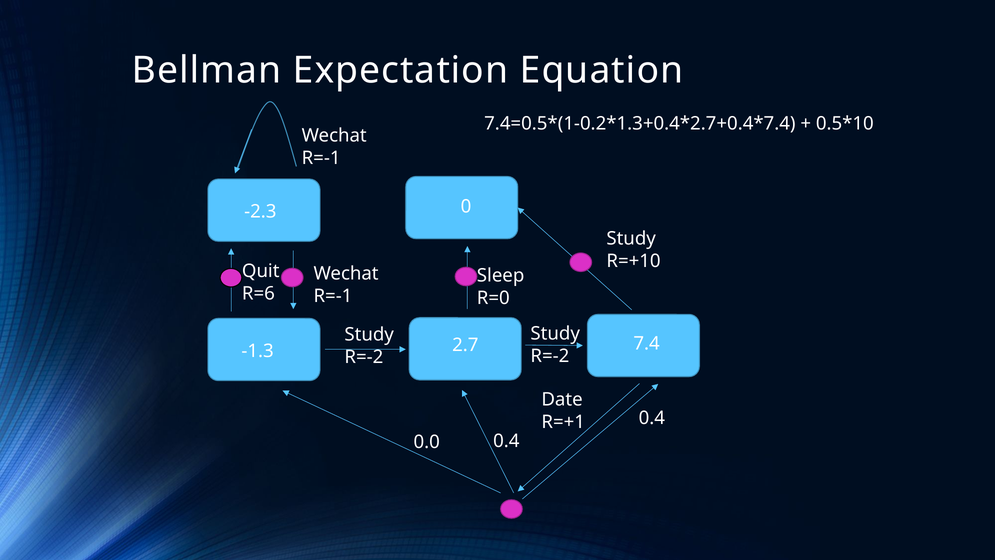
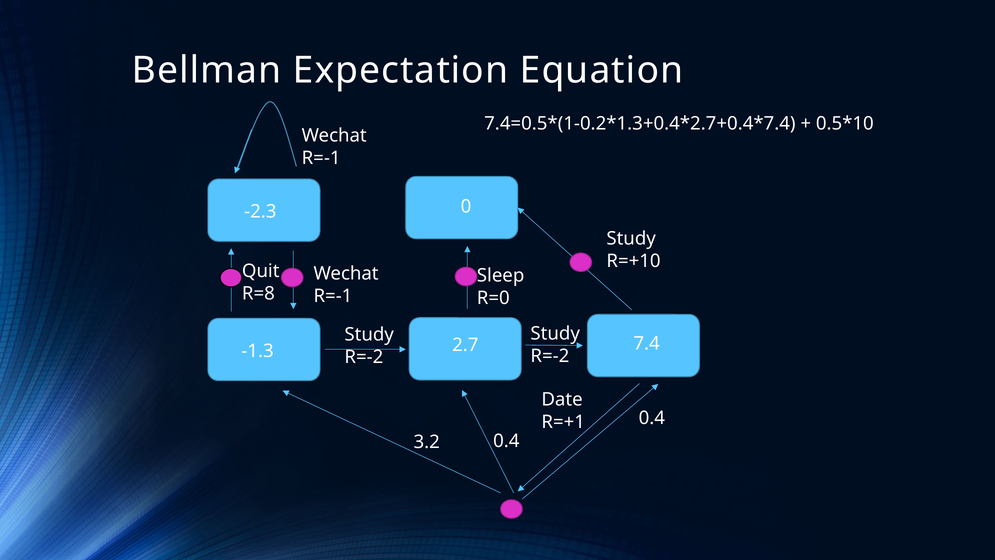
R=6: R=6 -> R=8 (258, 294)
0.0: 0.0 -> 3.2 (427, 442)
